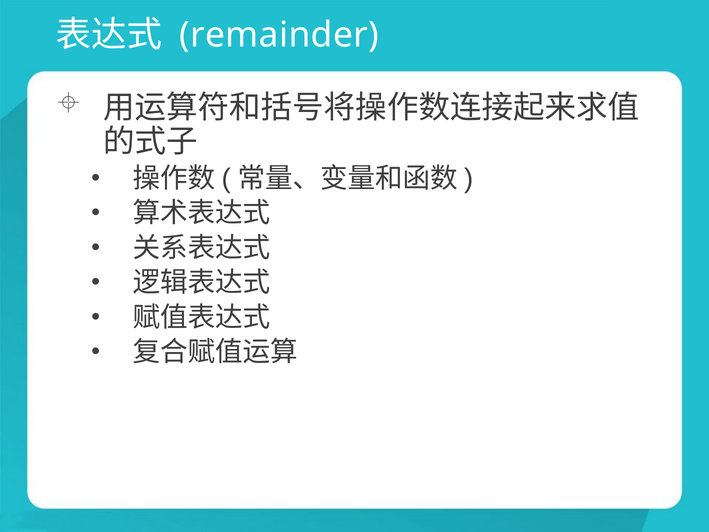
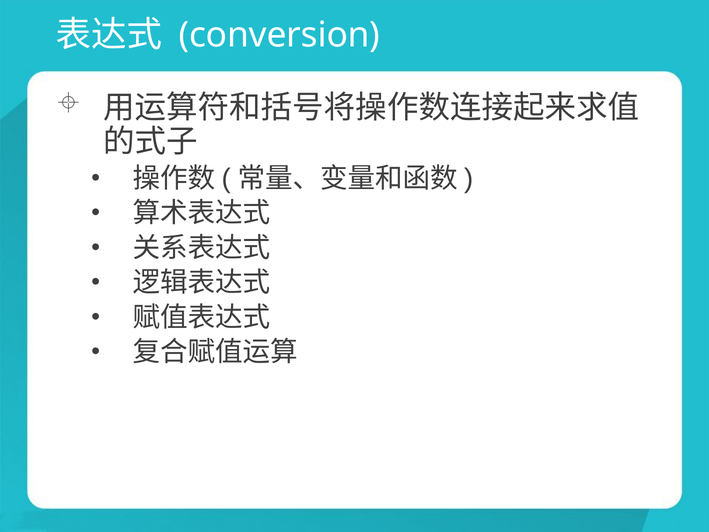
remainder: remainder -> conversion (279, 35)
